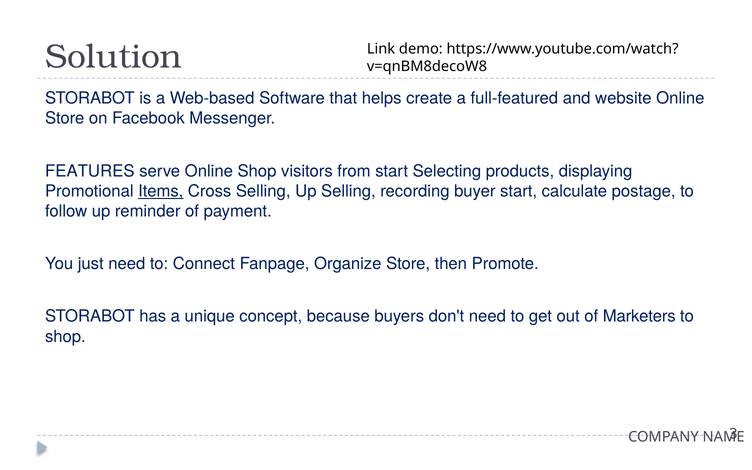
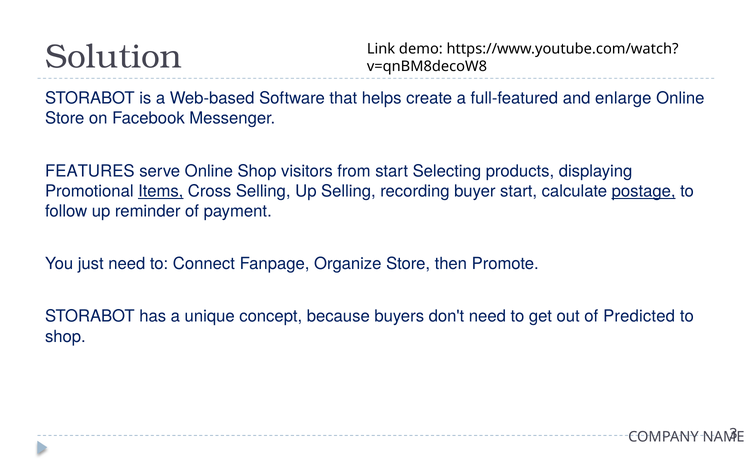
website: website -> enlarge (623, 98)
postage underline: none -> present (644, 191)
Marketers: Marketers -> Predicted (639, 316)
